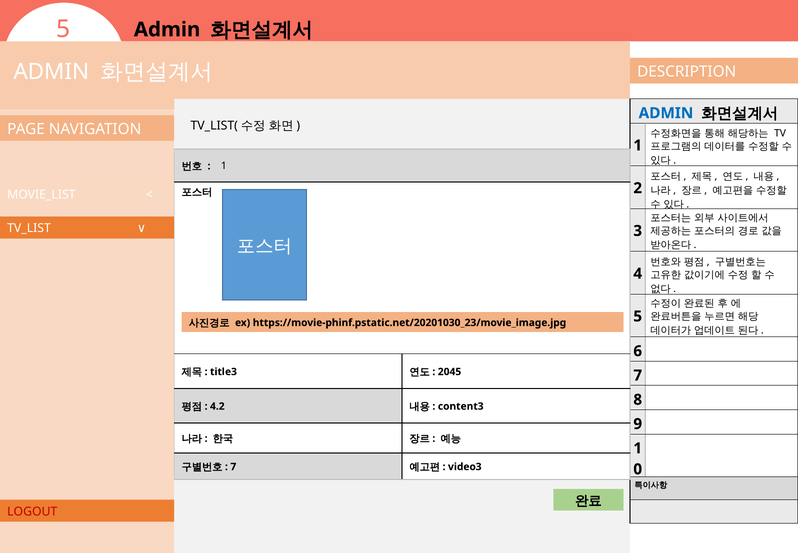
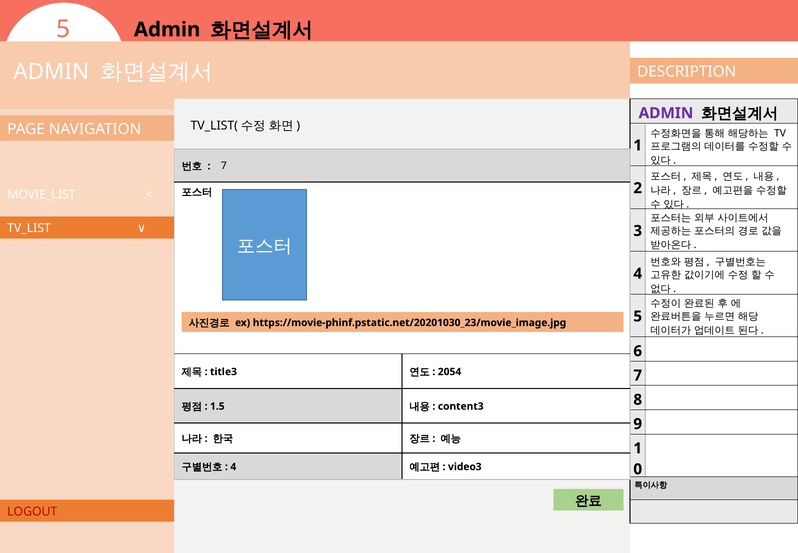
ADMIN colour: blue -> purple (666, 113)
1: 1 -> 7 (224, 166)
2045: 2045 -> 2054 (450, 371)
4.2: 4.2 -> 1.5 (217, 406)
7: 7 -> 4 (233, 466)
